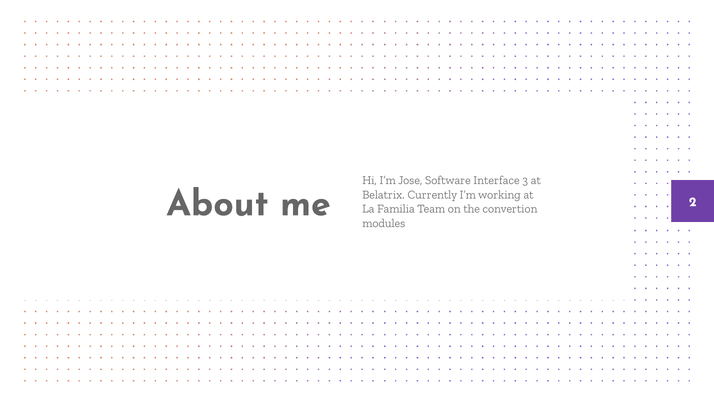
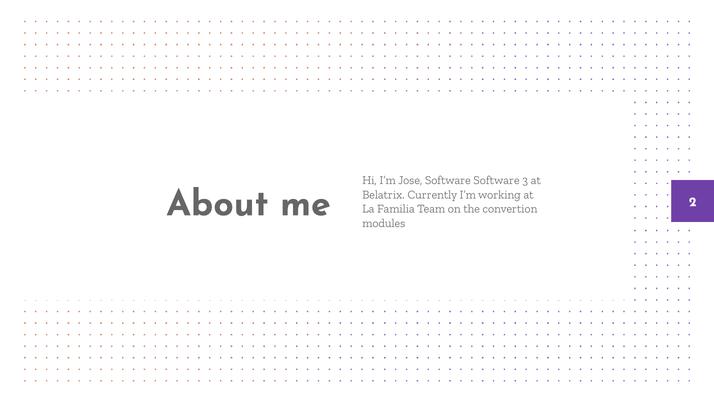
Software Interface: Interface -> Software (497, 180)
